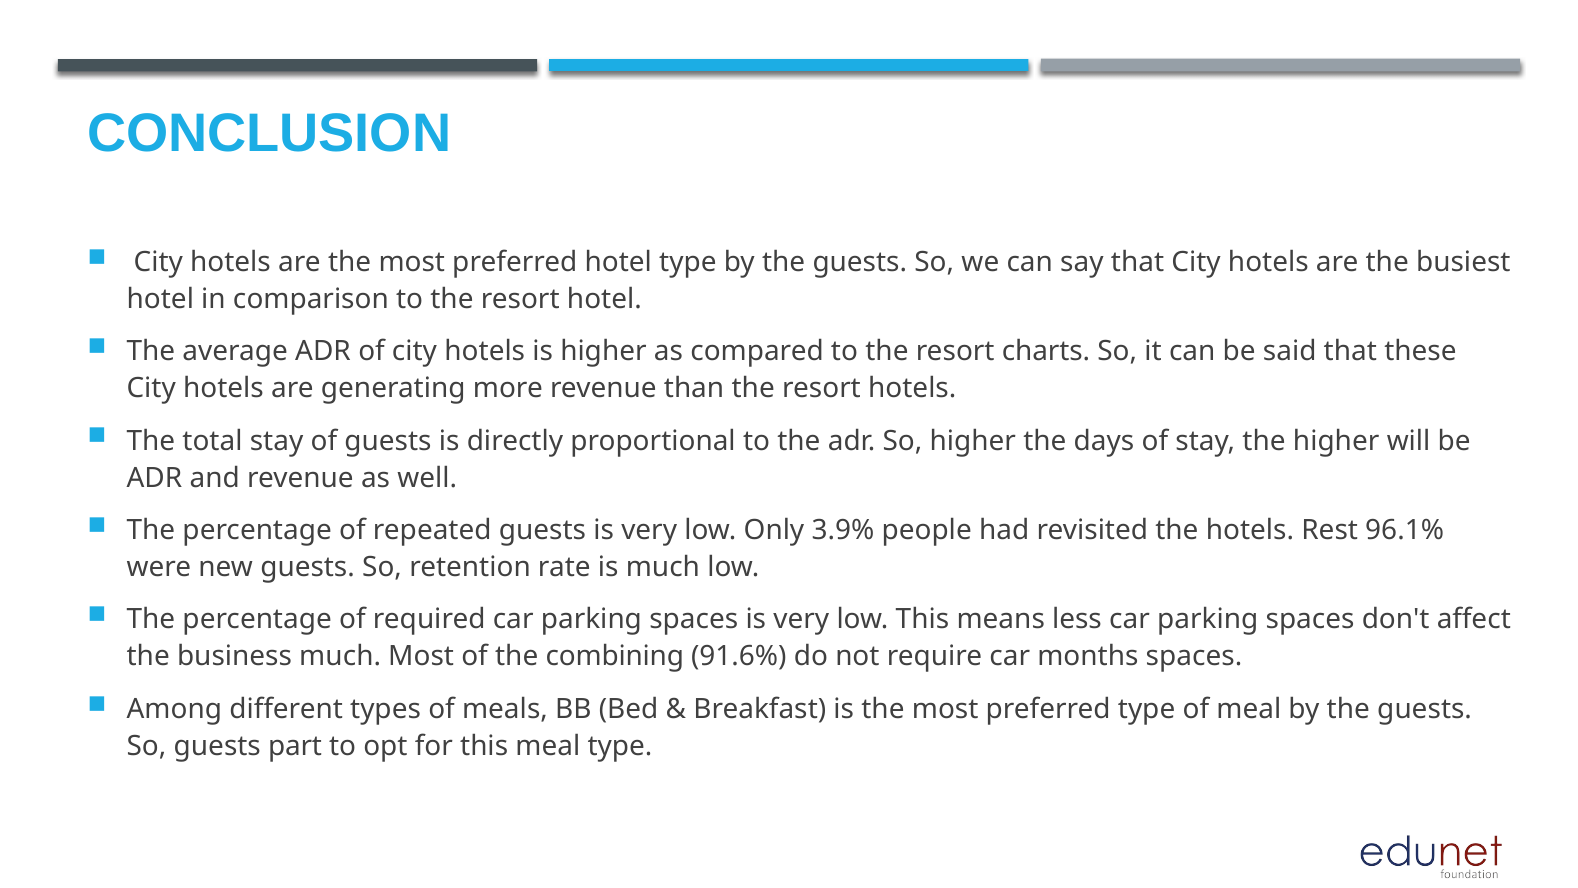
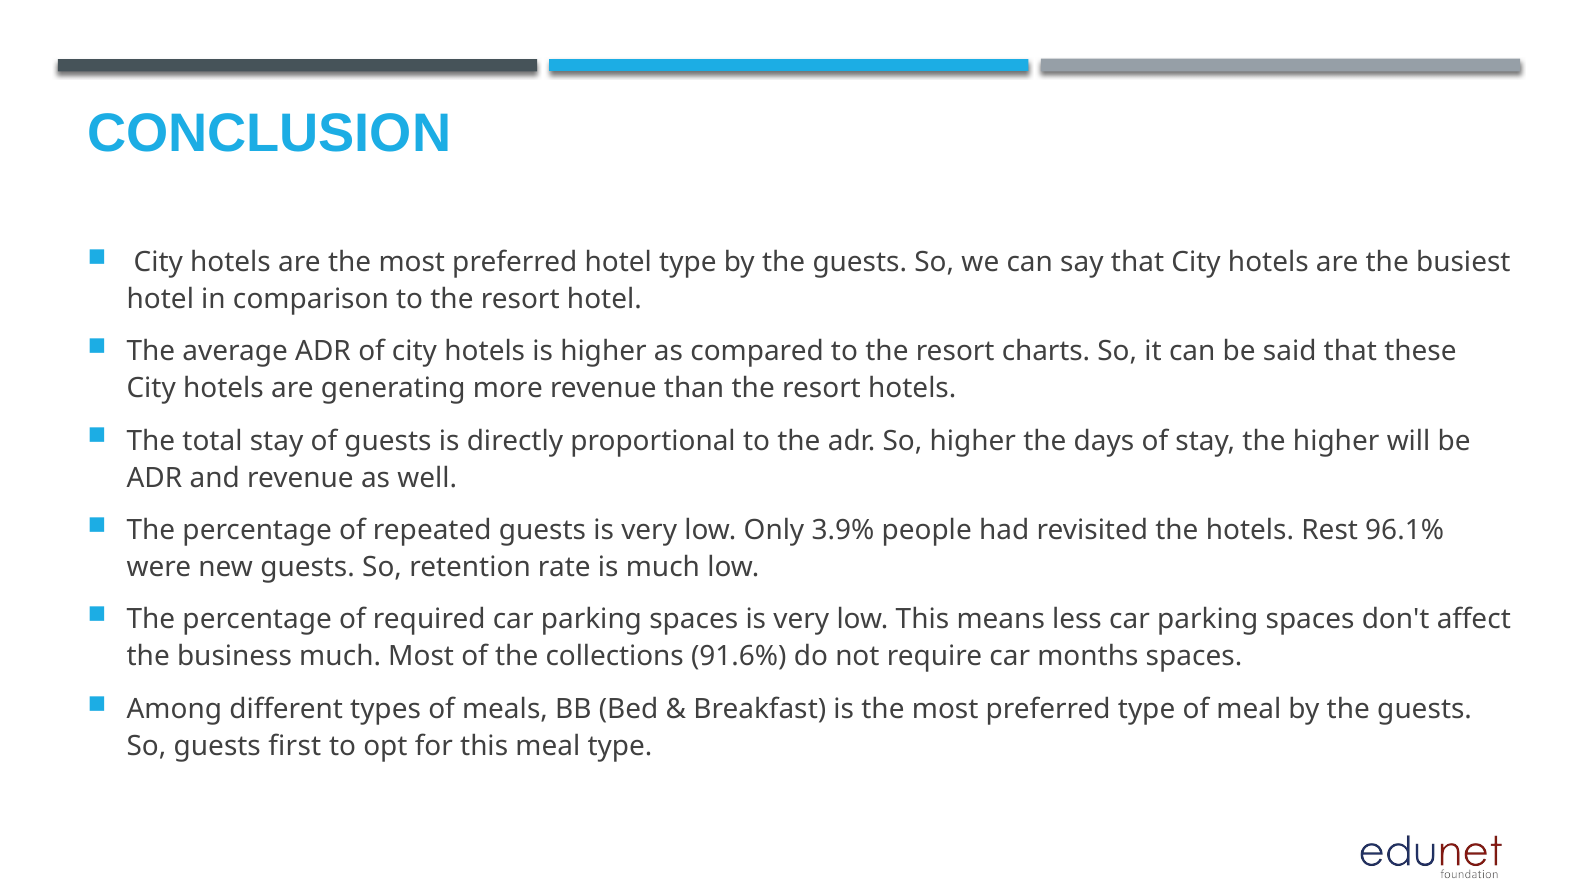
combining: combining -> collections (615, 656)
part: part -> first (295, 746)
